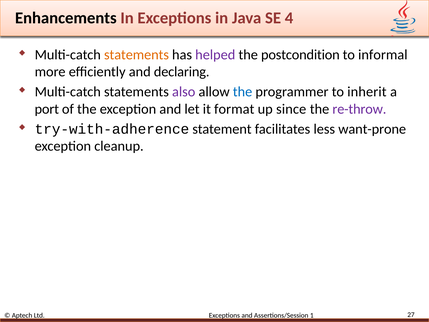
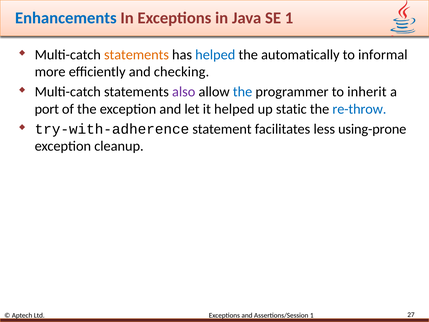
Enhancements colour: black -> blue (66, 18)
SE 4: 4 -> 1 (289, 18)
helped colour: purple -> blue (215, 55)
postcondition: postcondition -> automatically (300, 55)
declaring: declaring -> checking (182, 72)
it format: format -> helped (234, 109)
since: since -> static (291, 109)
re-throw colour: purple -> blue (359, 109)
want-prone: want-prone -> using-prone (372, 129)
